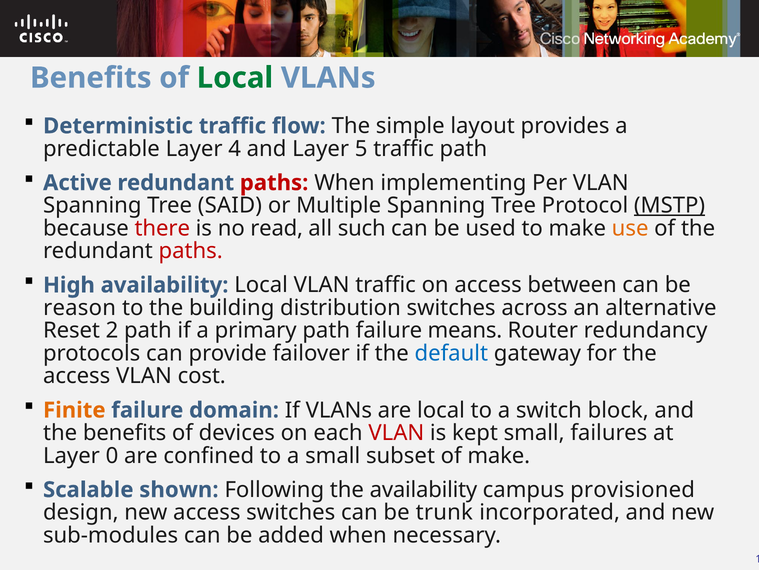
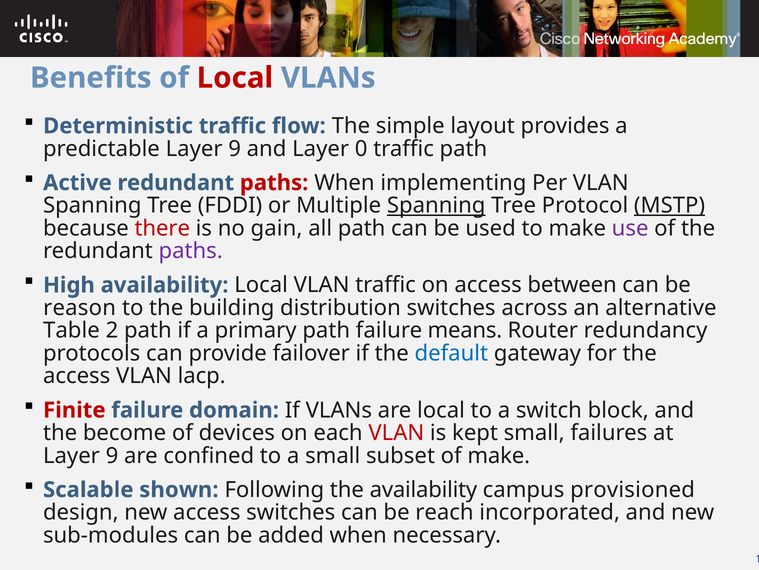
Local colour: green -> red (235, 78)
predictable Layer 4: 4 -> 9 (235, 149)
5: 5 -> 0 (361, 149)
SAID: SAID -> FDDI (230, 205)
Spanning underline: none -> present (436, 205)
read: read -> gain (277, 228)
all such: such -> path (362, 228)
use colour: orange -> purple (630, 228)
paths colour: red -> purple (191, 251)
Reset: Reset -> Table (71, 330)
cost: cost -> lacp (202, 376)
Finite colour: orange -> red (74, 410)
the benefits: benefits -> become (125, 432)
0: 0 -> 9 (112, 455)
trunk: trunk -> reach (444, 512)
